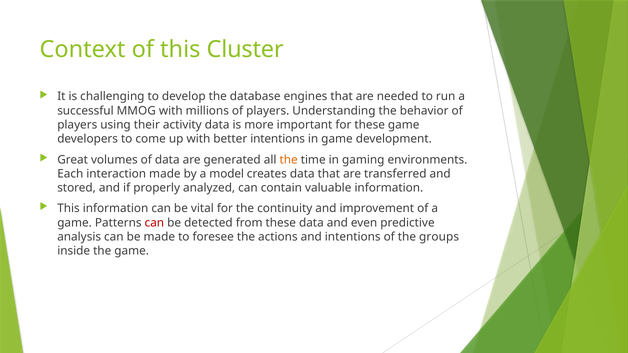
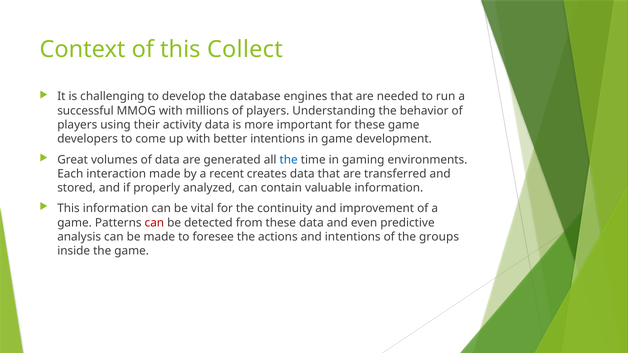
Cluster: Cluster -> Collect (245, 50)
the colour: orange -> blue (289, 160)
model: model -> recent (227, 174)
